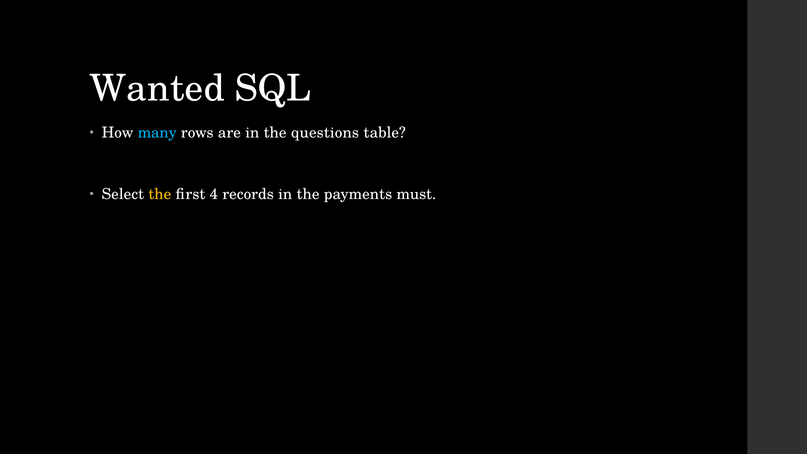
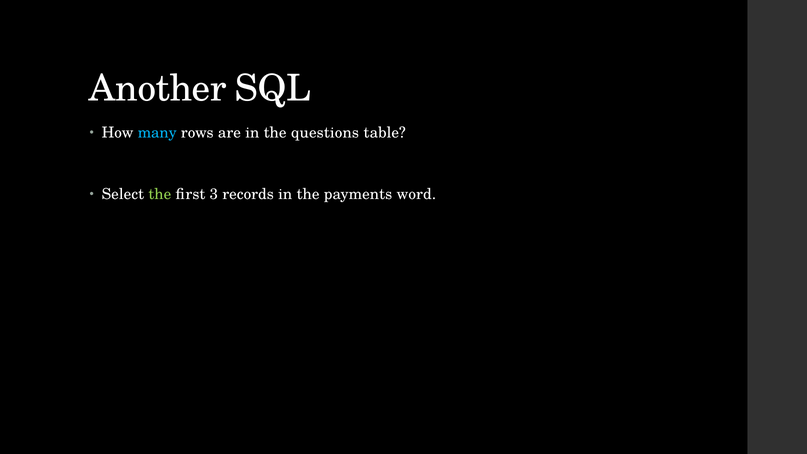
Wanted: Wanted -> Another (158, 89)
the colour: yellow -> light green (160, 194)
4: 4 -> 3 (214, 194)
must: must -> word (416, 194)
